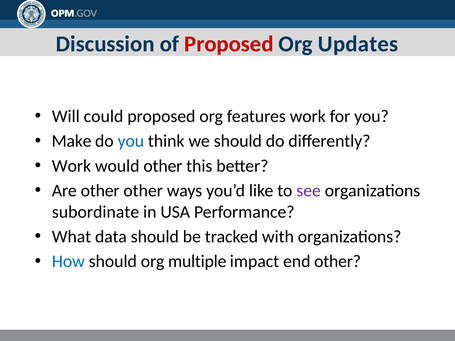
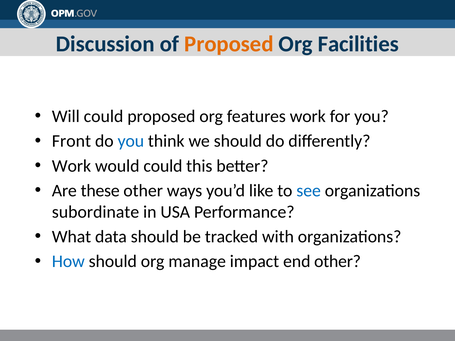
Proposed colour: red -> orange (229, 44)
Updates: Updates -> Facilities (358, 44)
Make: Make -> Front (71, 141)
would other: other -> could (163, 166)
Are other: other -> these (100, 191)
see colour: purple -> blue (309, 191)
multiple: multiple -> manage (197, 262)
